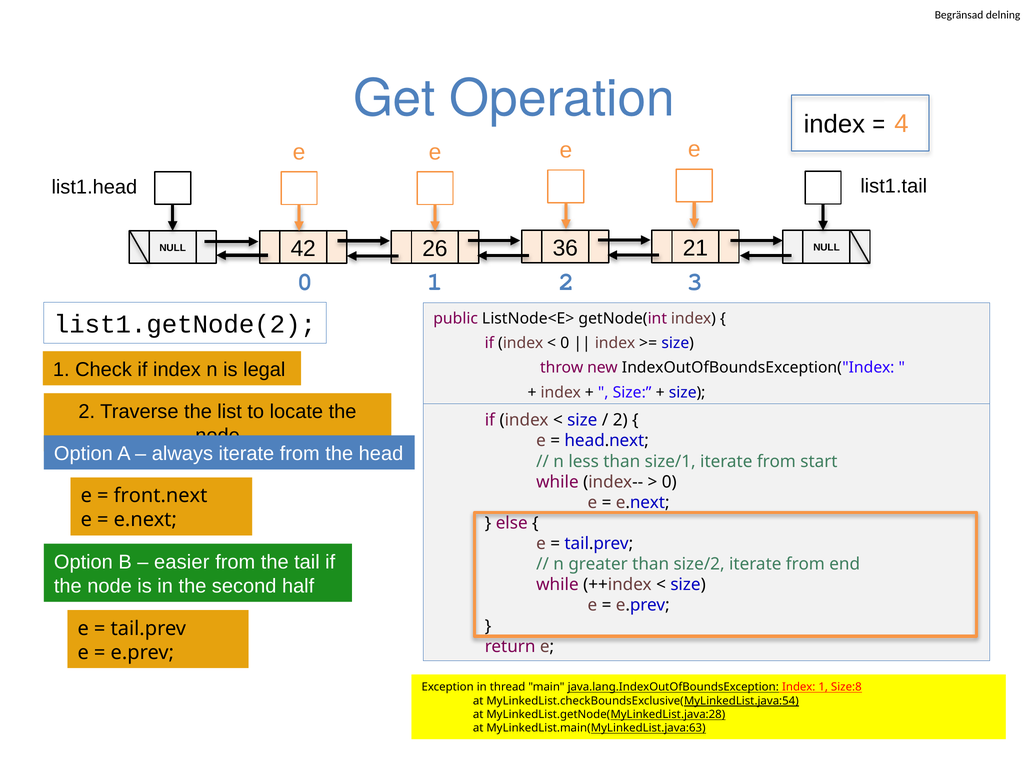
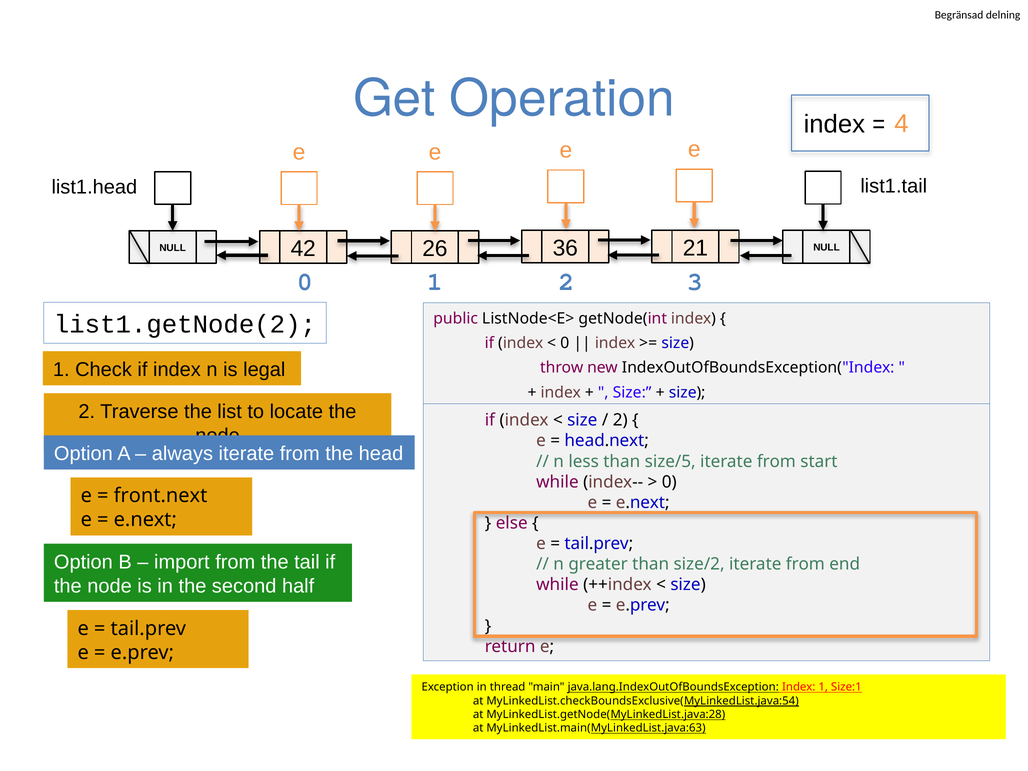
size/1: size/1 -> size/5 (670, 461)
easier: easier -> import (182, 562)
Size:8: Size:8 -> Size:1 (846, 687)
